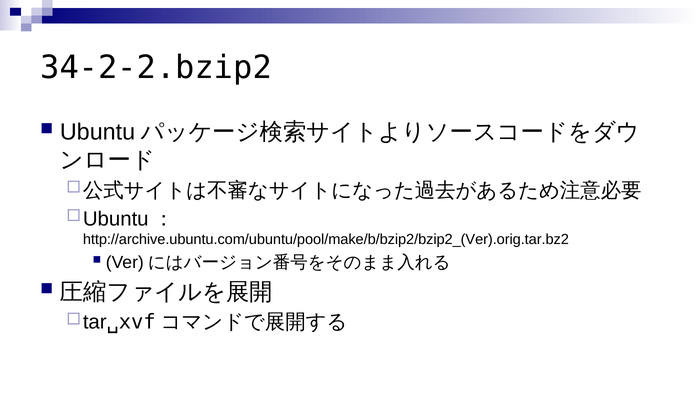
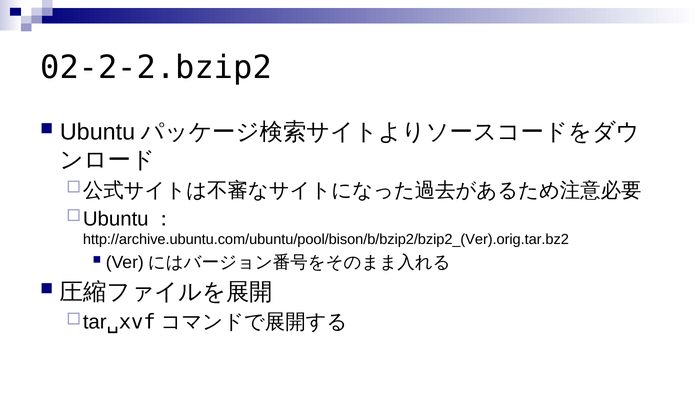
34-2-2.bzip2: 34-2-2.bzip2 -> 02-2-2.bzip2 (156, 68)
http://archive.ubuntu.com/ubuntu/pool/make/b/bzip2/bzip2_(Ver).orig.tar.bz2: http://archive.ubuntu.com/ubuntu/pool/make/b/bzip2/bzip2_(Ver).orig.tar.bz2 -> http://archive.ubuntu.com/ubuntu/pool/bison/b/bzip2/bzip2_(Ver).orig.tar.bz2 (326, 239)
